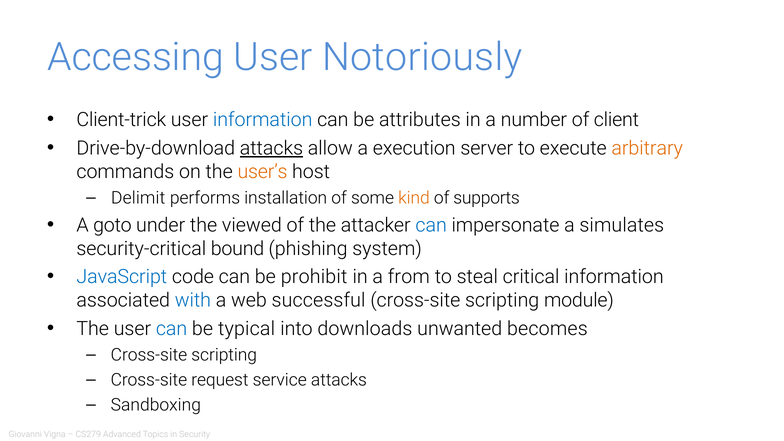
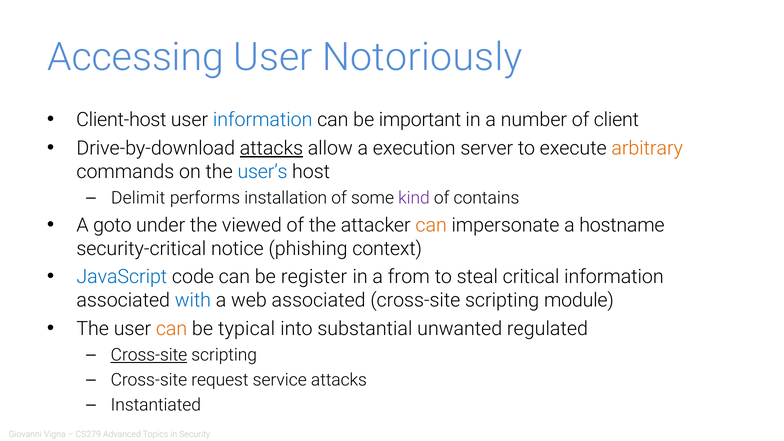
Client-trick: Client-trick -> Client-host (121, 120)
attributes: attributes -> important (420, 120)
user’s colour: orange -> blue (263, 172)
kind colour: orange -> purple (414, 198)
supports: supports -> contains (486, 198)
can colour: blue -> orange (431, 225)
simulates: simulates -> hostname (622, 225)
bound: bound -> notice (237, 249)
system: system -> context (387, 249)
prohibit: prohibit -> register (314, 277)
web successful: successful -> associated (319, 300)
can colour: blue -> orange (172, 329)
downloads: downloads -> substantial (365, 329)
becomes: becomes -> regulated (547, 329)
Cross-site underline: none -> present (149, 355)
Sandboxing: Sandboxing -> Instantiated (156, 405)
